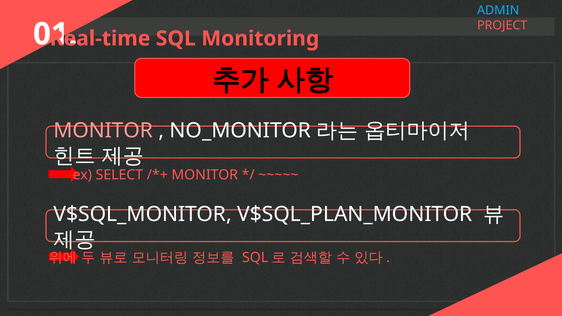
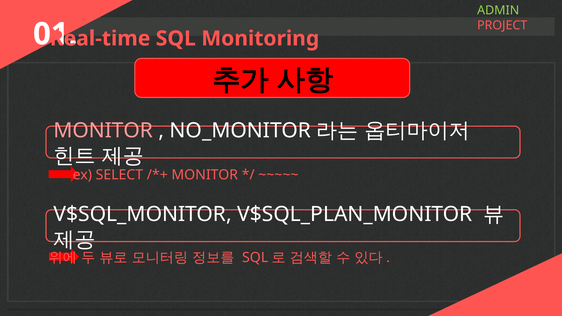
ADMIN colour: light blue -> light green (498, 10)
